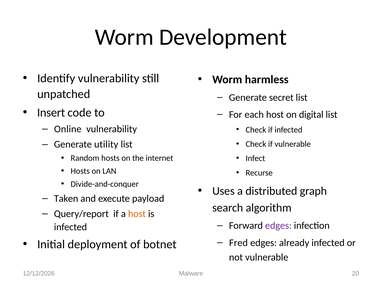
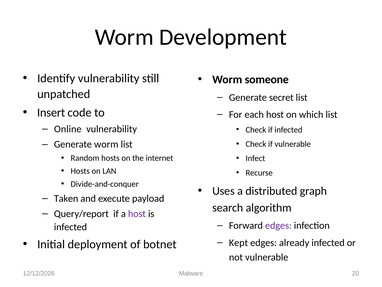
harmless: harmless -> someone (267, 79)
digital: digital -> which (311, 114)
Generate utility: utility -> worm (106, 144)
host colour: orange -> purple (137, 213)
Fred: Fred -> Kept (238, 242)
